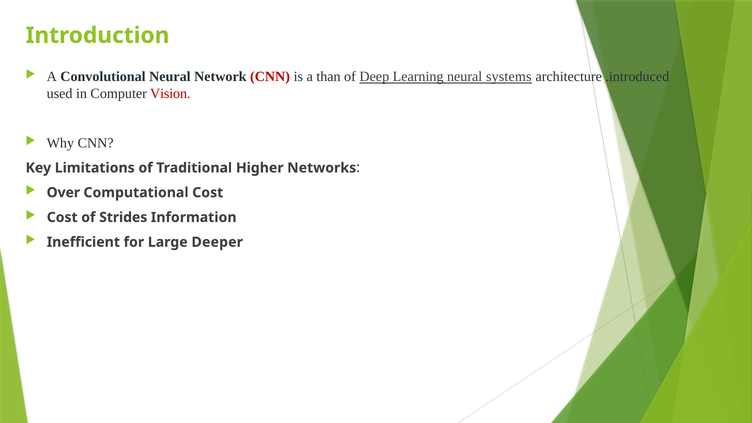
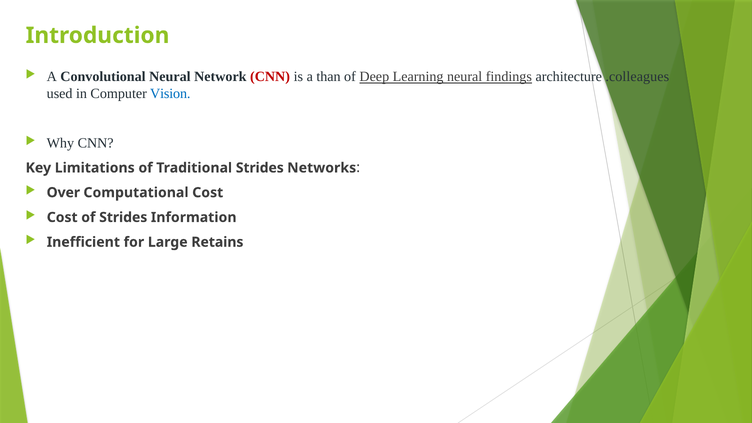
systems: systems -> findings (509, 77)
.introduced: .introduced -> .colleagues (637, 77)
Vision colour: red -> blue (170, 94)
Traditional Higher: Higher -> Strides (260, 168)
Deeper: Deeper -> Retains (217, 242)
